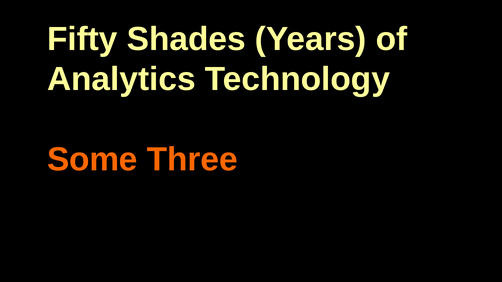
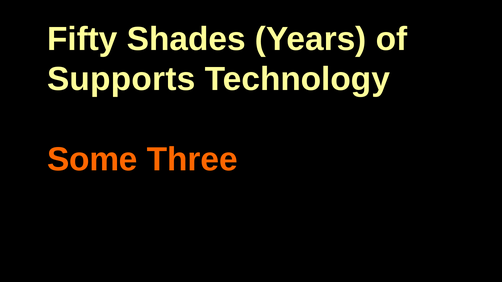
Analytics: Analytics -> Supports (121, 79)
